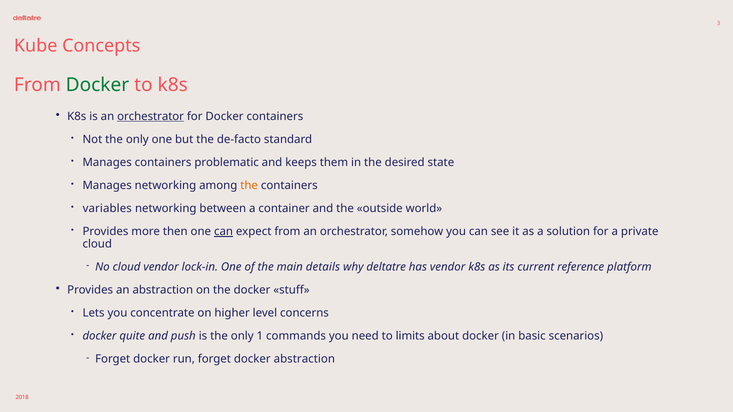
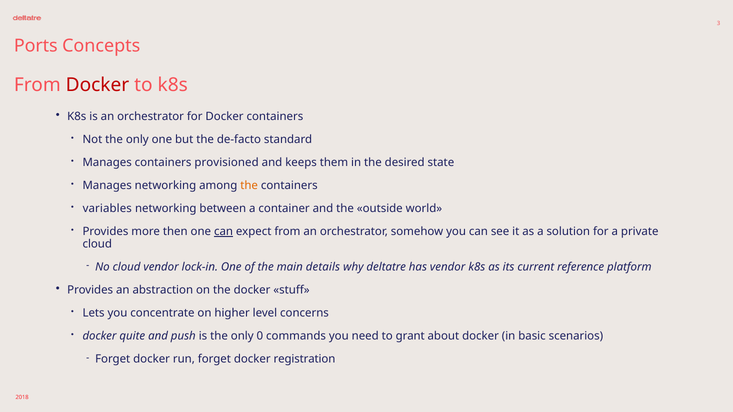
Kube: Kube -> Ports (36, 46)
Docker colour: green -> red (97, 85)
orchestrator underline: present -> none (151, 117)
problematic: problematic -> provisioned (227, 163)
1: 1 -> 0 (260, 336)
limits: limits -> grant (410, 336)
docker abstraction: abstraction -> registration (304, 359)
